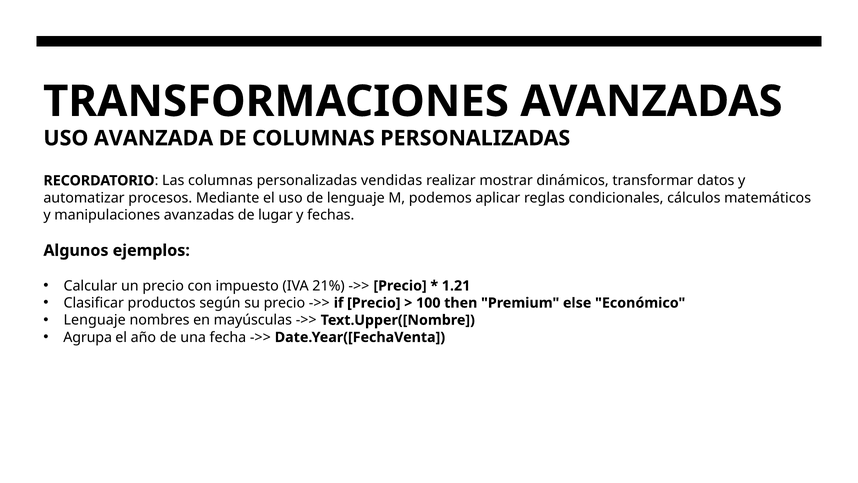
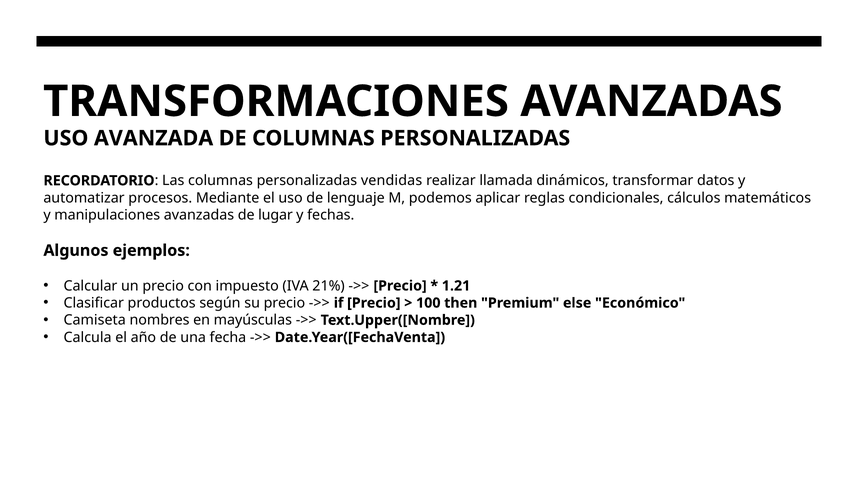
mostrar: mostrar -> llamada (506, 181)
Lenguaje: Lenguaje -> Camiseta (95, 320)
Agrupa: Agrupa -> Calcula (88, 337)
